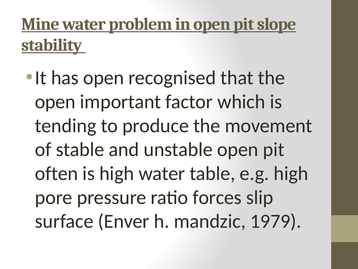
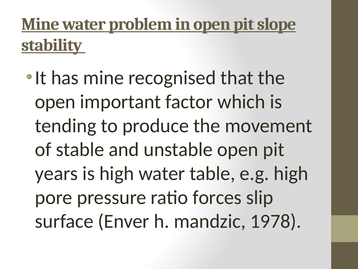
has open: open -> mine (104, 78)
often: often -> years (56, 173)
1979: 1979 -> 1978 (276, 221)
